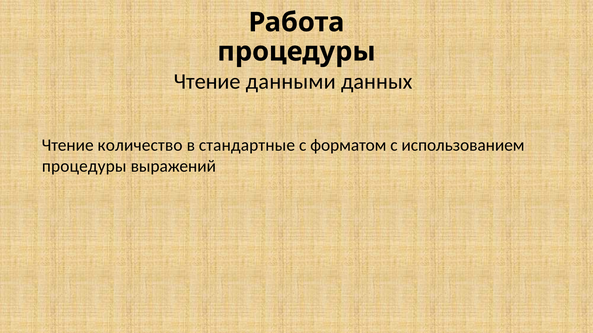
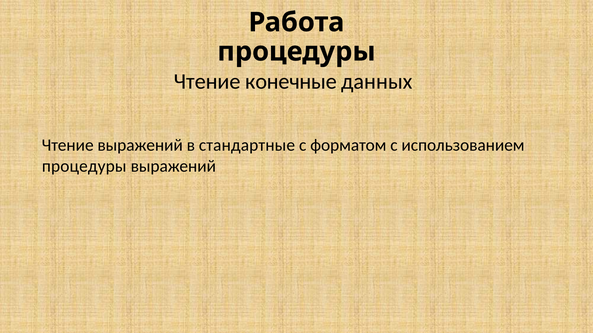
данными: данными -> конечные (291, 82)
Чтение количество: количество -> выражений (140, 146)
